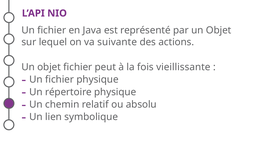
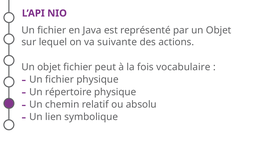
vieillissante: vieillissante -> vocabulaire (183, 67)
